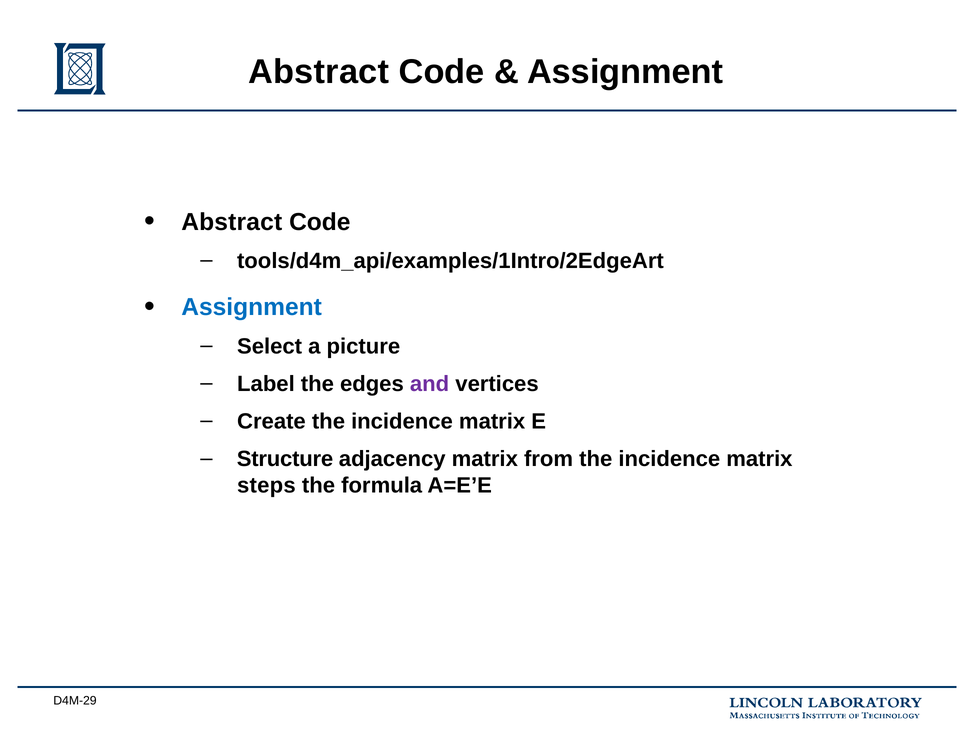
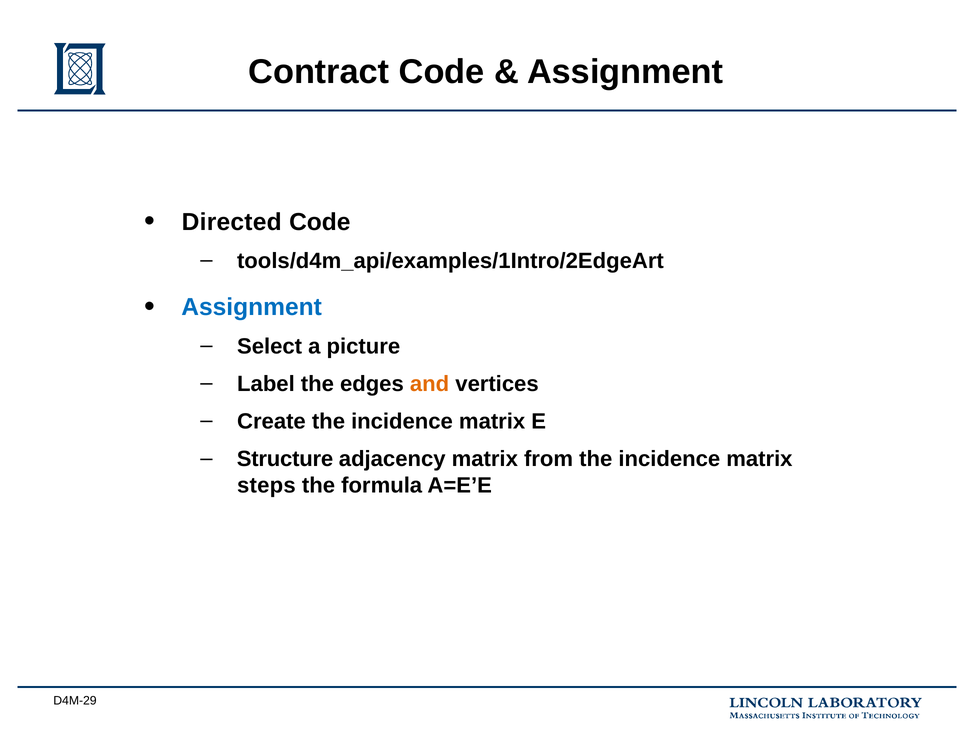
Abstract: Abstract -> Contract (319, 72)
Abstract: Abstract -> Directed (232, 222)
and colour: purple -> orange (430, 384)
